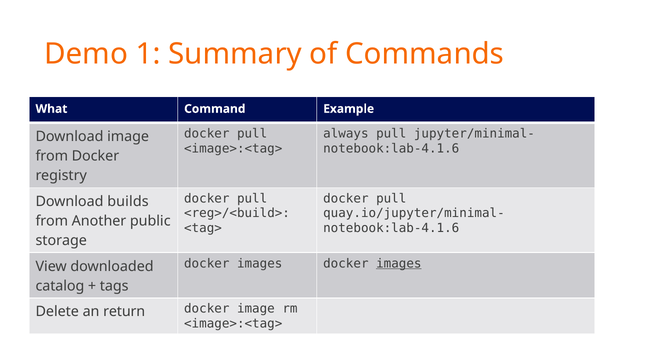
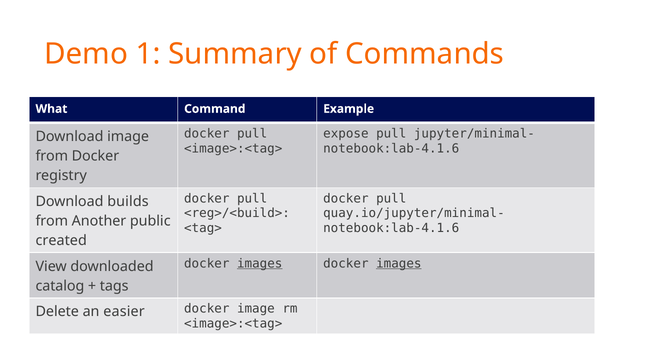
always: always -> expose (346, 134)
storage: storage -> created (61, 240)
images underline: none -> present (260, 263)
return: return -> easier (124, 312)
